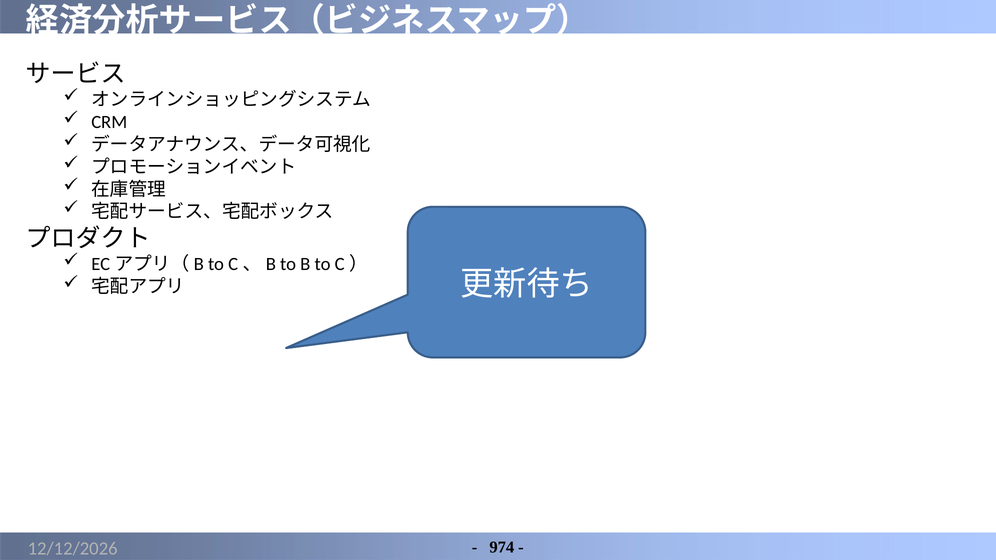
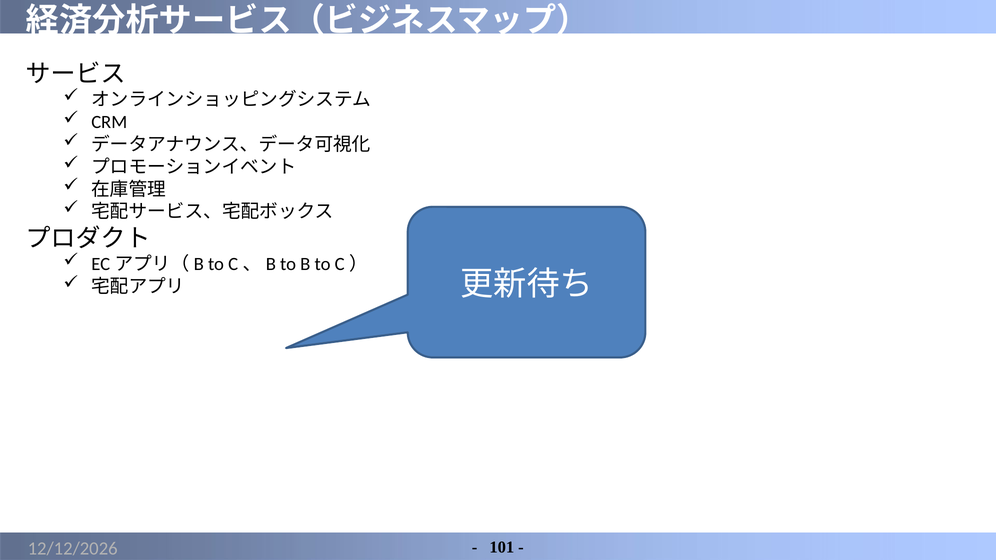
974: 974 -> 101 (502, 548)
